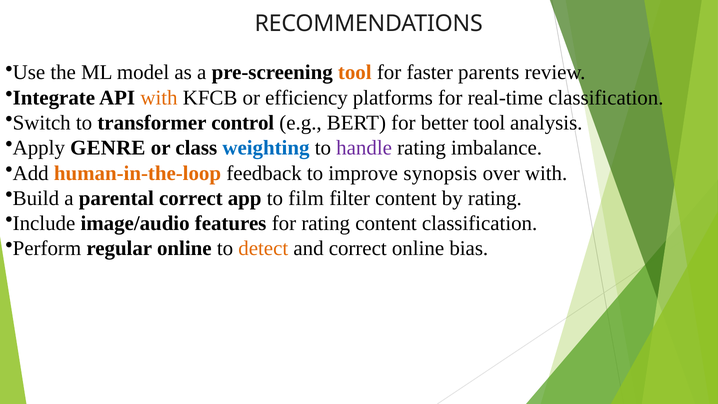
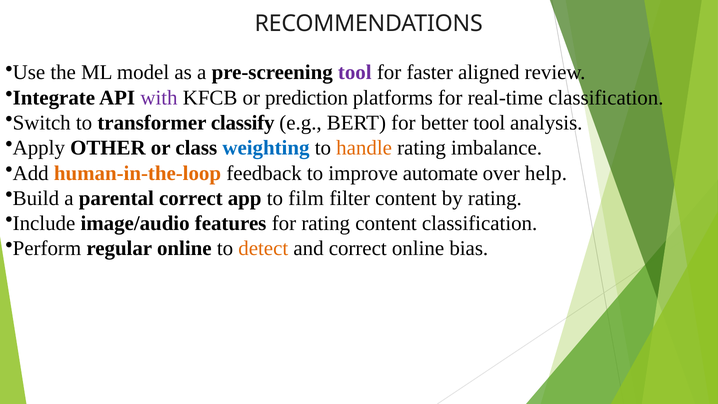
tool colour: orange -> purple (355, 72)
parents: parents -> aligned (489, 72)
with colour: orange -> purple (159, 98)
efficiency: efficiency -> prediction (307, 98)
control: control -> classify (243, 123)
GENRE: GENRE -> OTHER (108, 148)
handle colour: purple -> orange (364, 148)
synopsis: synopsis -> automate (440, 173)
over with: with -> help (546, 173)
